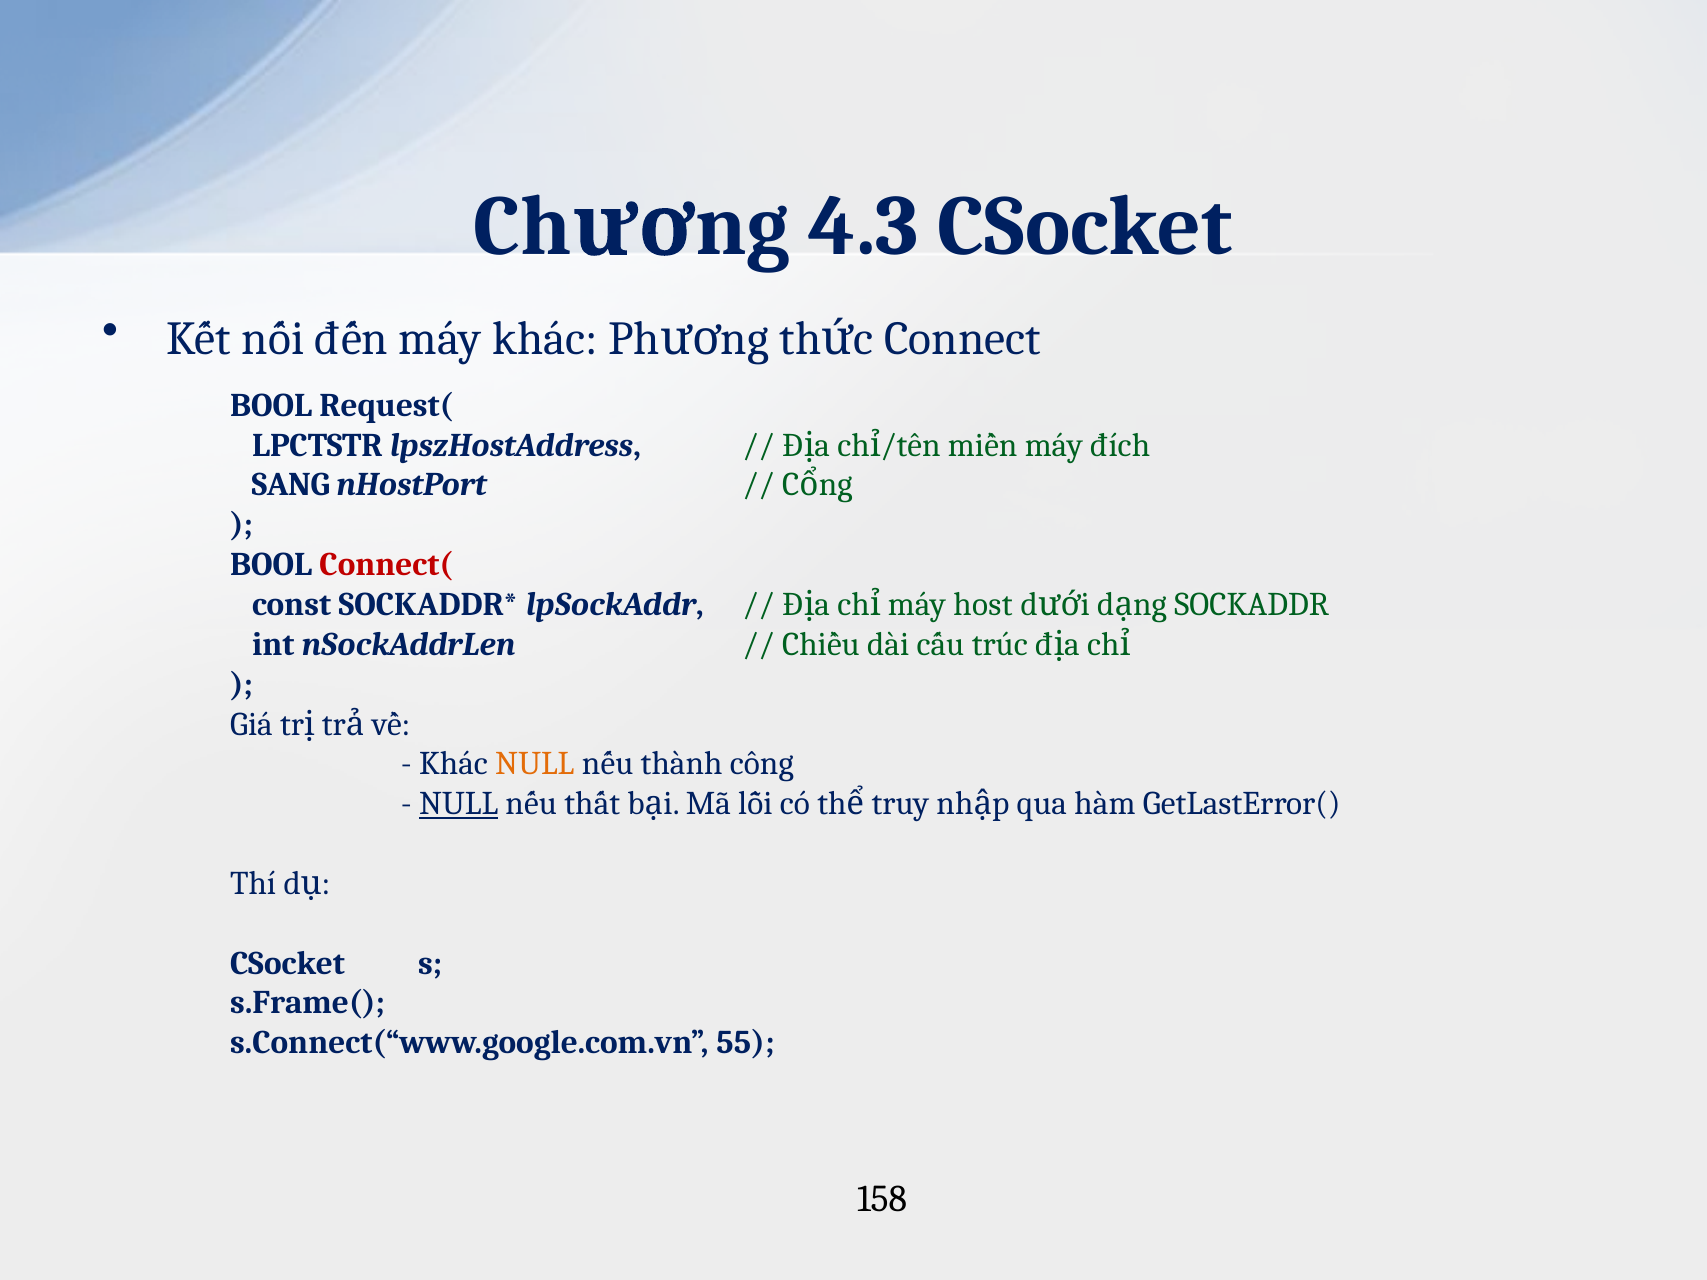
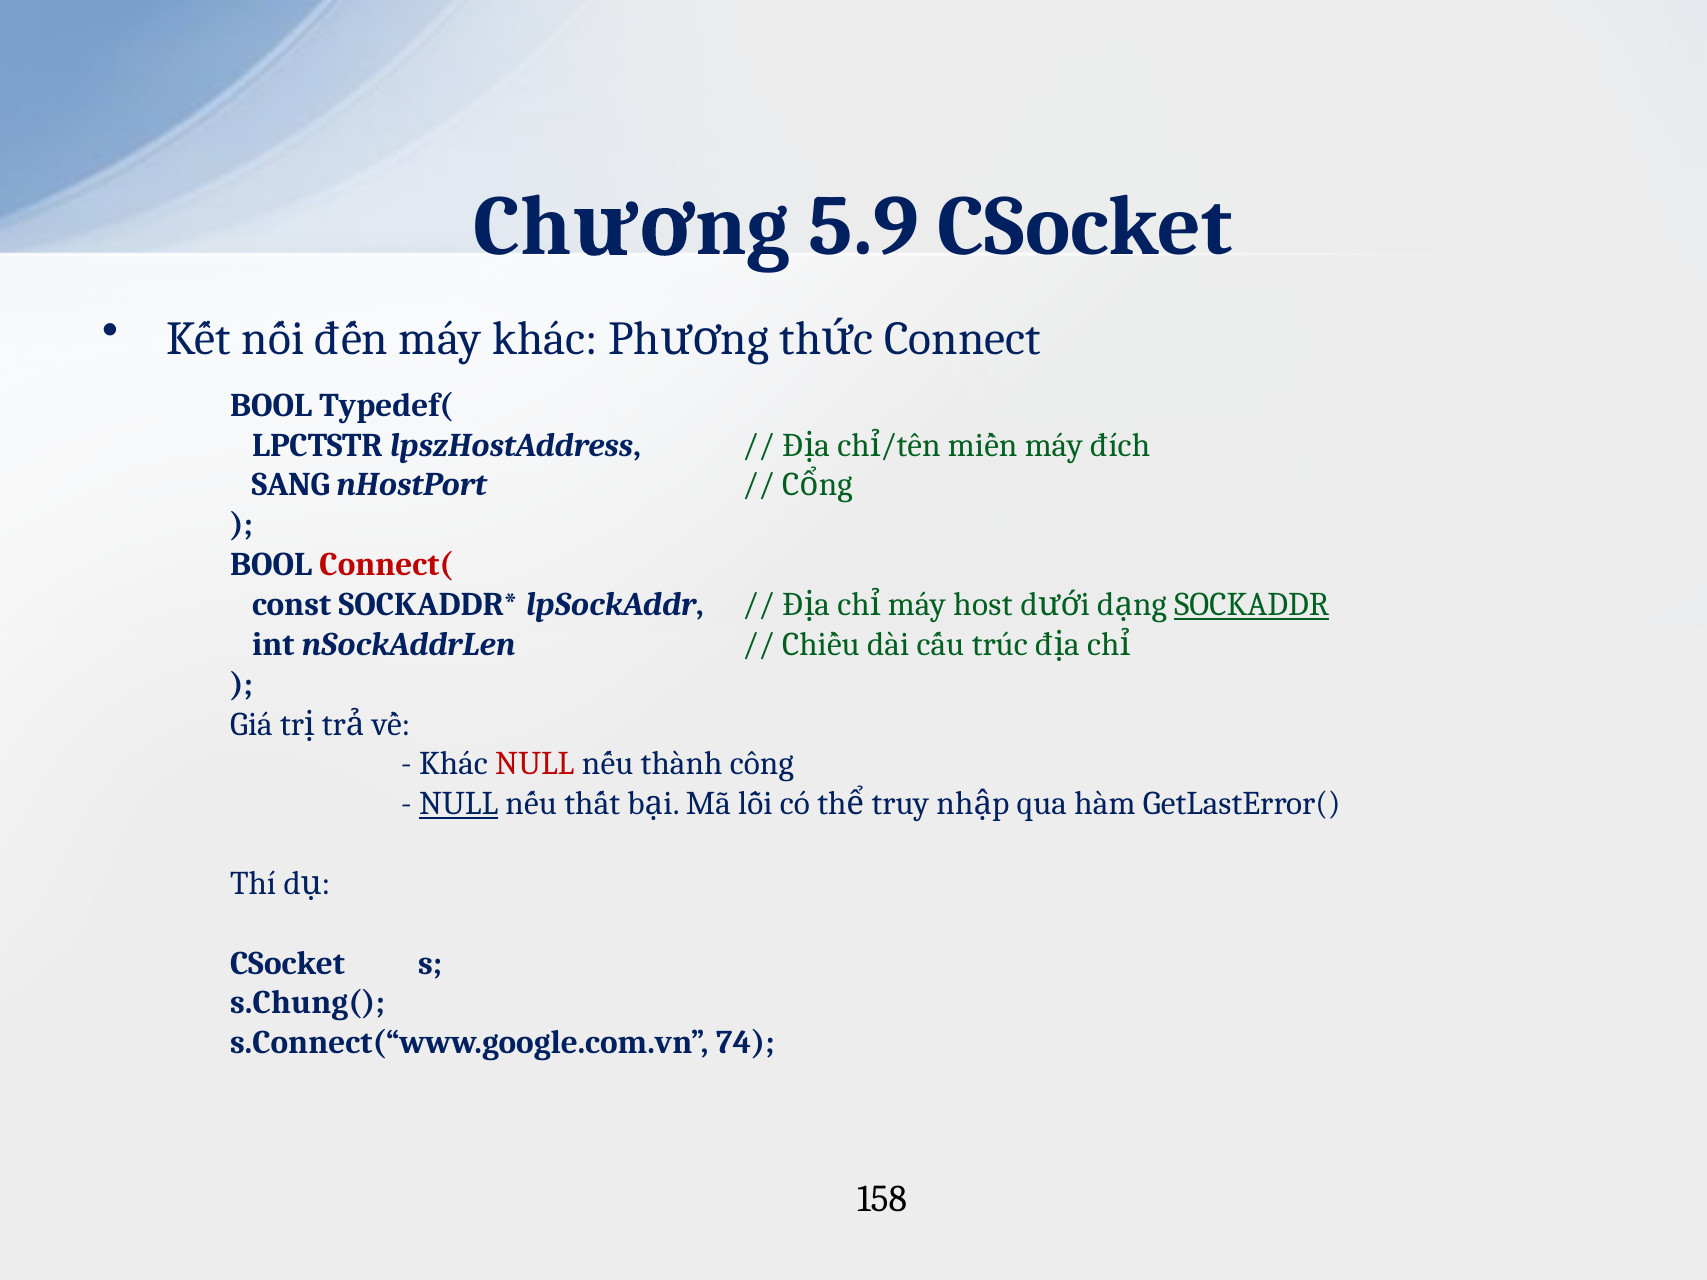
4.3: 4.3 -> 5.9 (864, 227)
Request(: Request( -> Typedef( (386, 405)
SOCKADDR underline: none -> present (1252, 605)
NULL colour: orange -> red (535, 764)
s.Frame(: s.Frame( -> s.Chung( (308, 1003)
55: 55 -> 74 (745, 1043)
